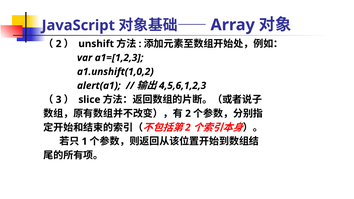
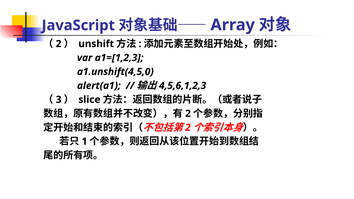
a1.unshift(1,0,2: a1.unshift(1,0,2 -> a1.unshift(4,5,0 (115, 72)
